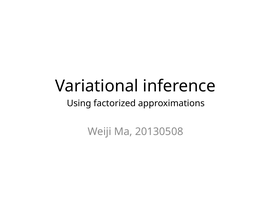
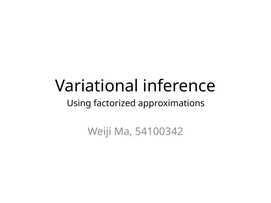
20130508: 20130508 -> 54100342 (159, 132)
